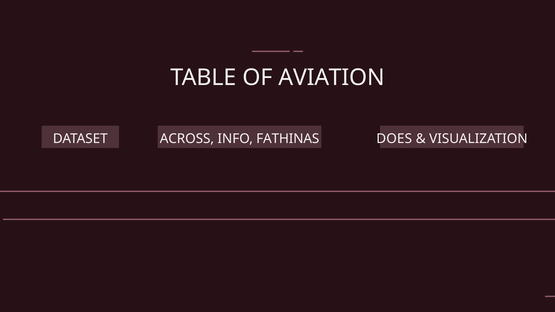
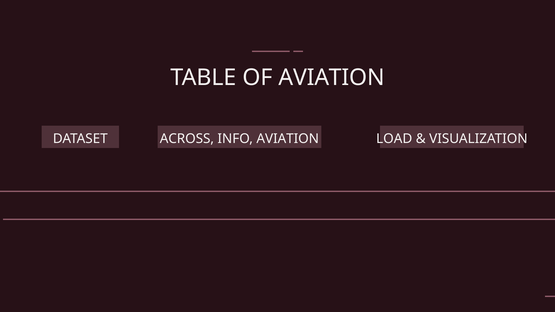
INFO FATHINAS: FATHINAS -> AVIATION (288, 139)
DOES: DOES -> LOAD (394, 139)
